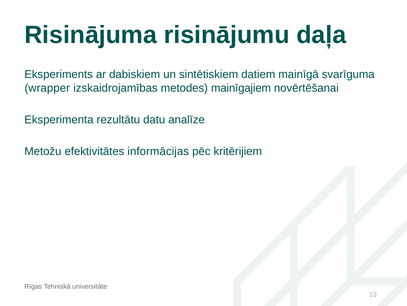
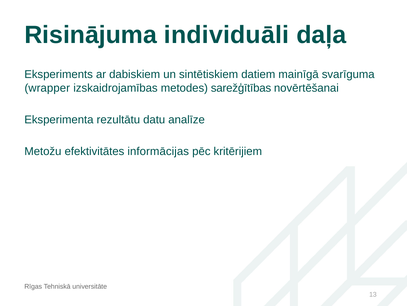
risinājumu: risinājumu -> individuāli (227, 35)
mainīgajiem: mainīgajiem -> sarežģītības (241, 88)
